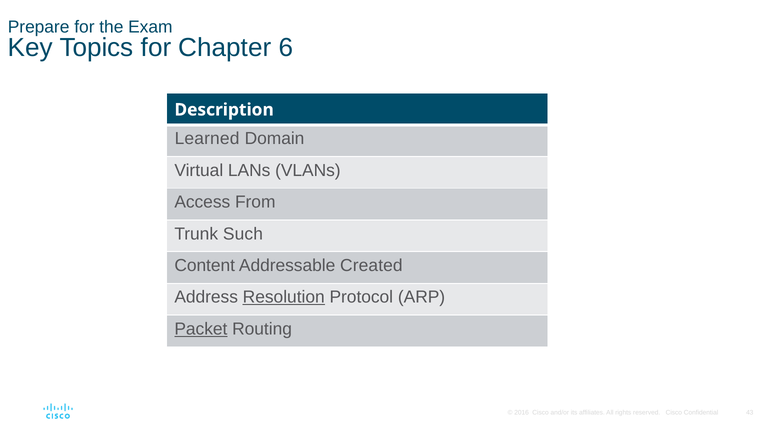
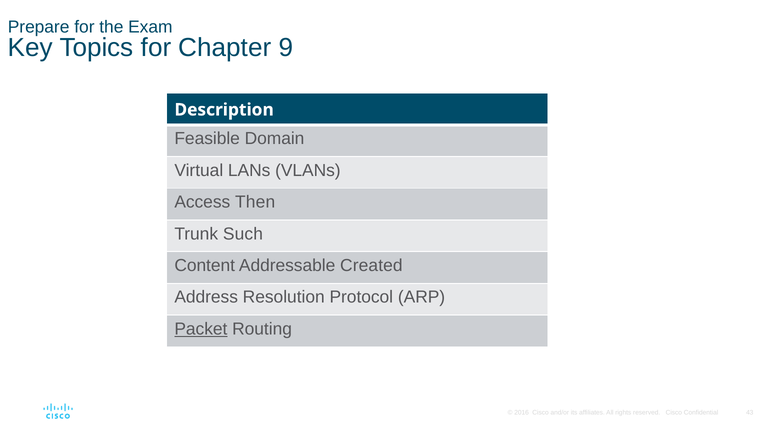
6: 6 -> 9 (286, 48)
Learned: Learned -> Feasible (207, 139)
From: From -> Then (255, 202)
Resolution underline: present -> none (284, 298)
